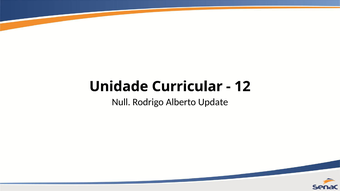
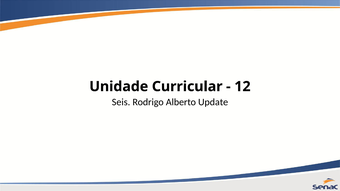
Null: Null -> Seis (121, 102)
